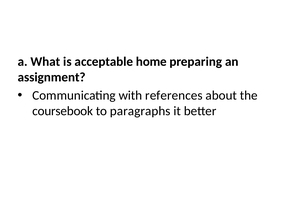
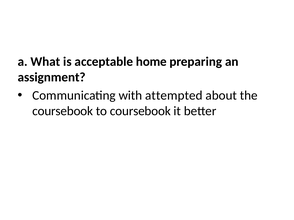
references: references -> attempted (174, 96)
to paragraphs: paragraphs -> coursebook (140, 111)
